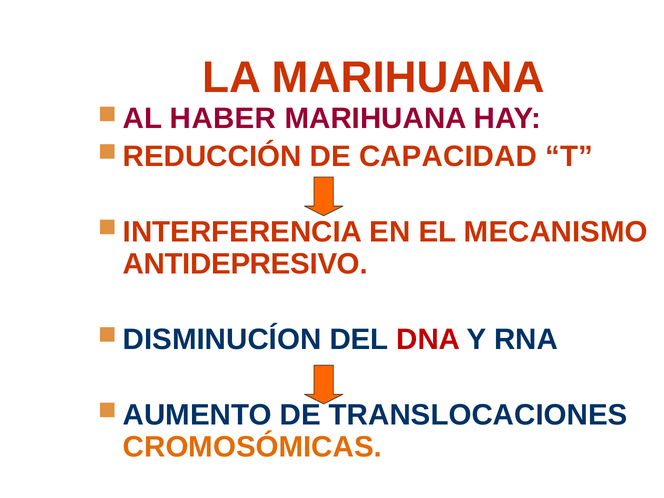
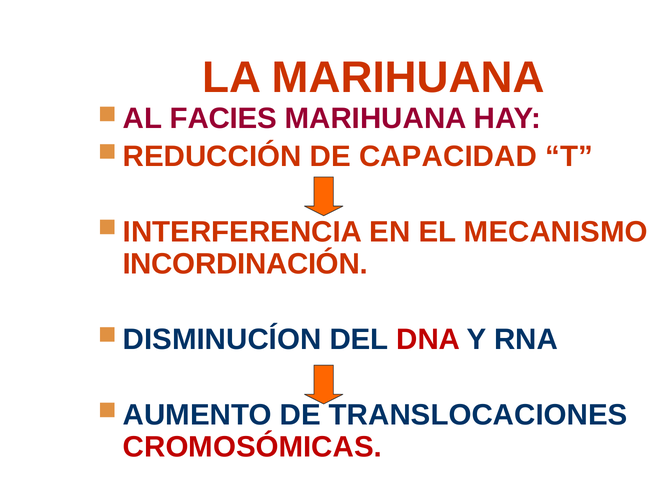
HABER: HABER -> FACIES (223, 119)
ANTIDEPRESIVO: ANTIDEPRESIVO -> INCORDINACIÓN (245, 264)
CROMOSÓMICAS colour: orange -> red (252, 447)
